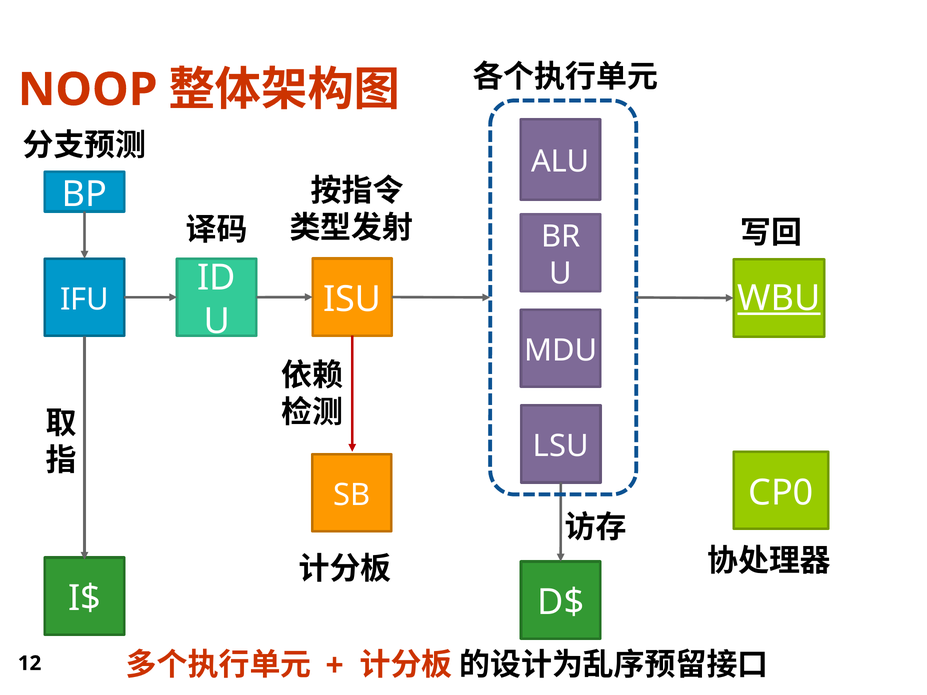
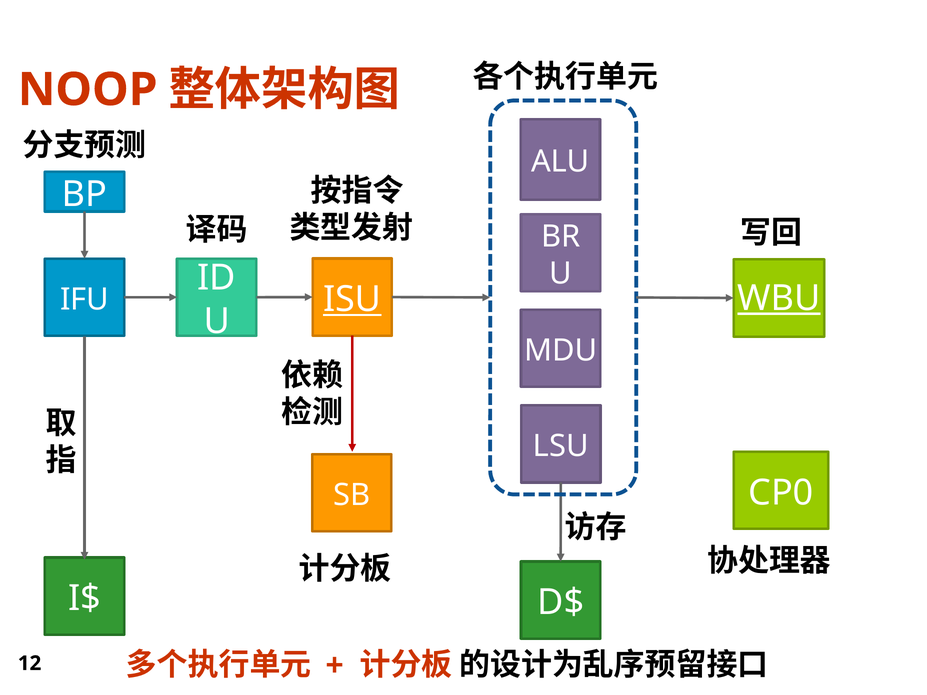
ISU underline: none -> present (352, 300)
